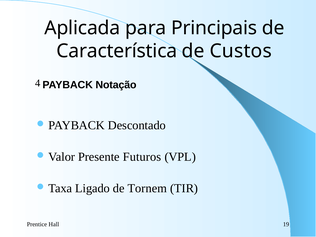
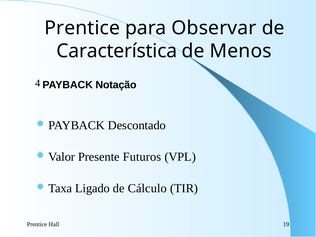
Aplicada: Aplicada -> Prentice (82, 28)
Principais: Principais -> Observar (214, 28)
Custos: Custos -> Menos (241, 51)
Tornem: Tornem -> Cálculo (147, 188)
